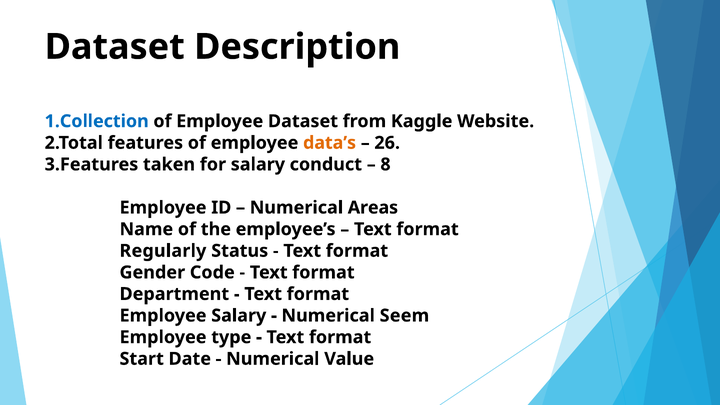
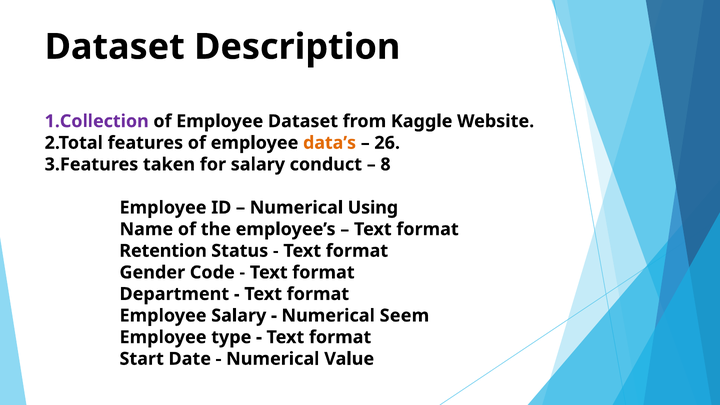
1.Collection colour: blue -> purple (97, 121)
Areas: Areas -> Using (373, 208)
Regularly: Regularly -> Retention (163, 251)
